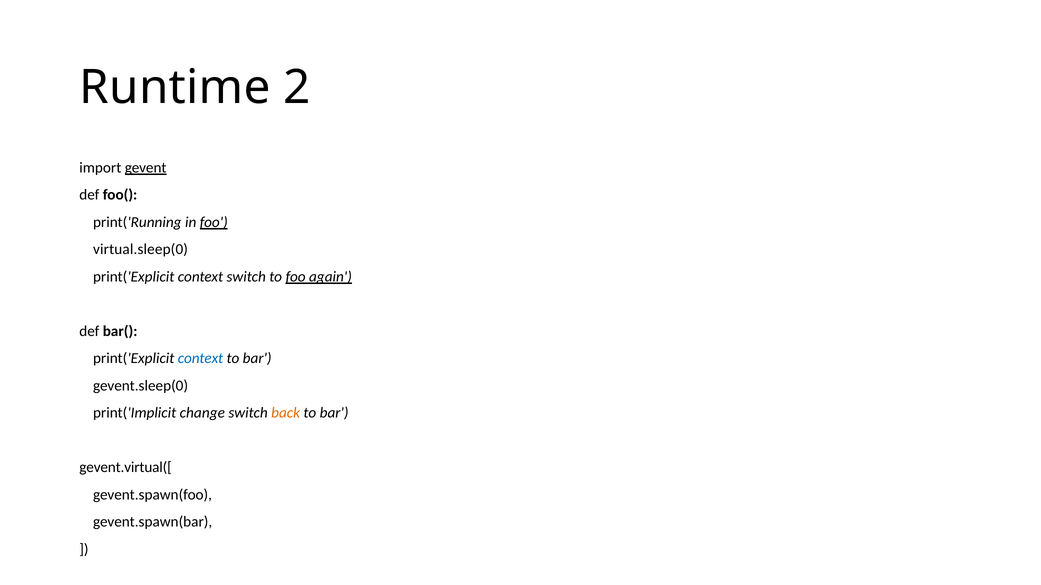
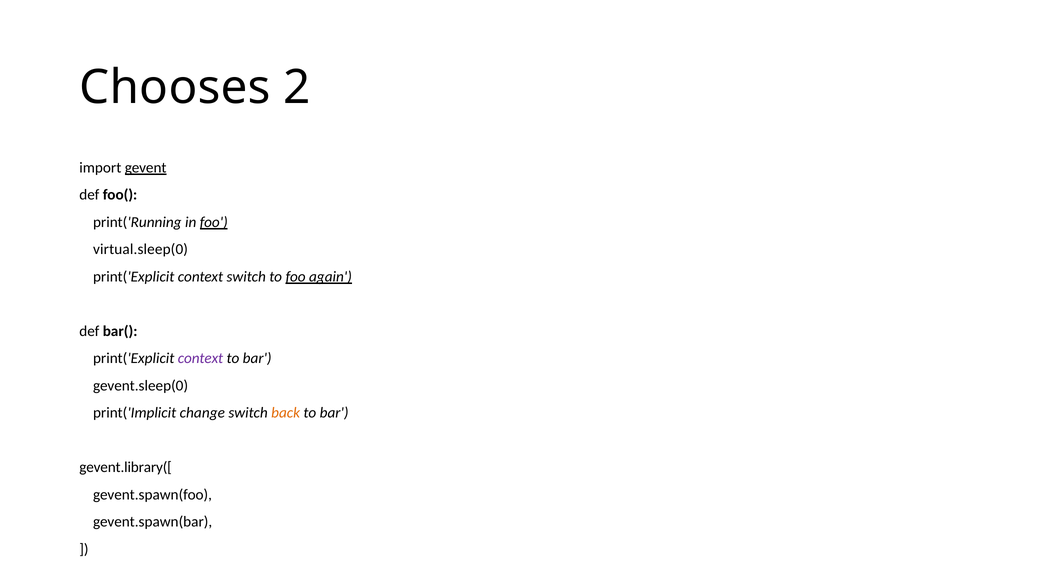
Runtime: Runtime -> Chooses (175, 87)
context colour: blue -> purple (201, 359)
gevent.virtual([: gevent.virtual([ -> gevent.library([ (126, 468)
